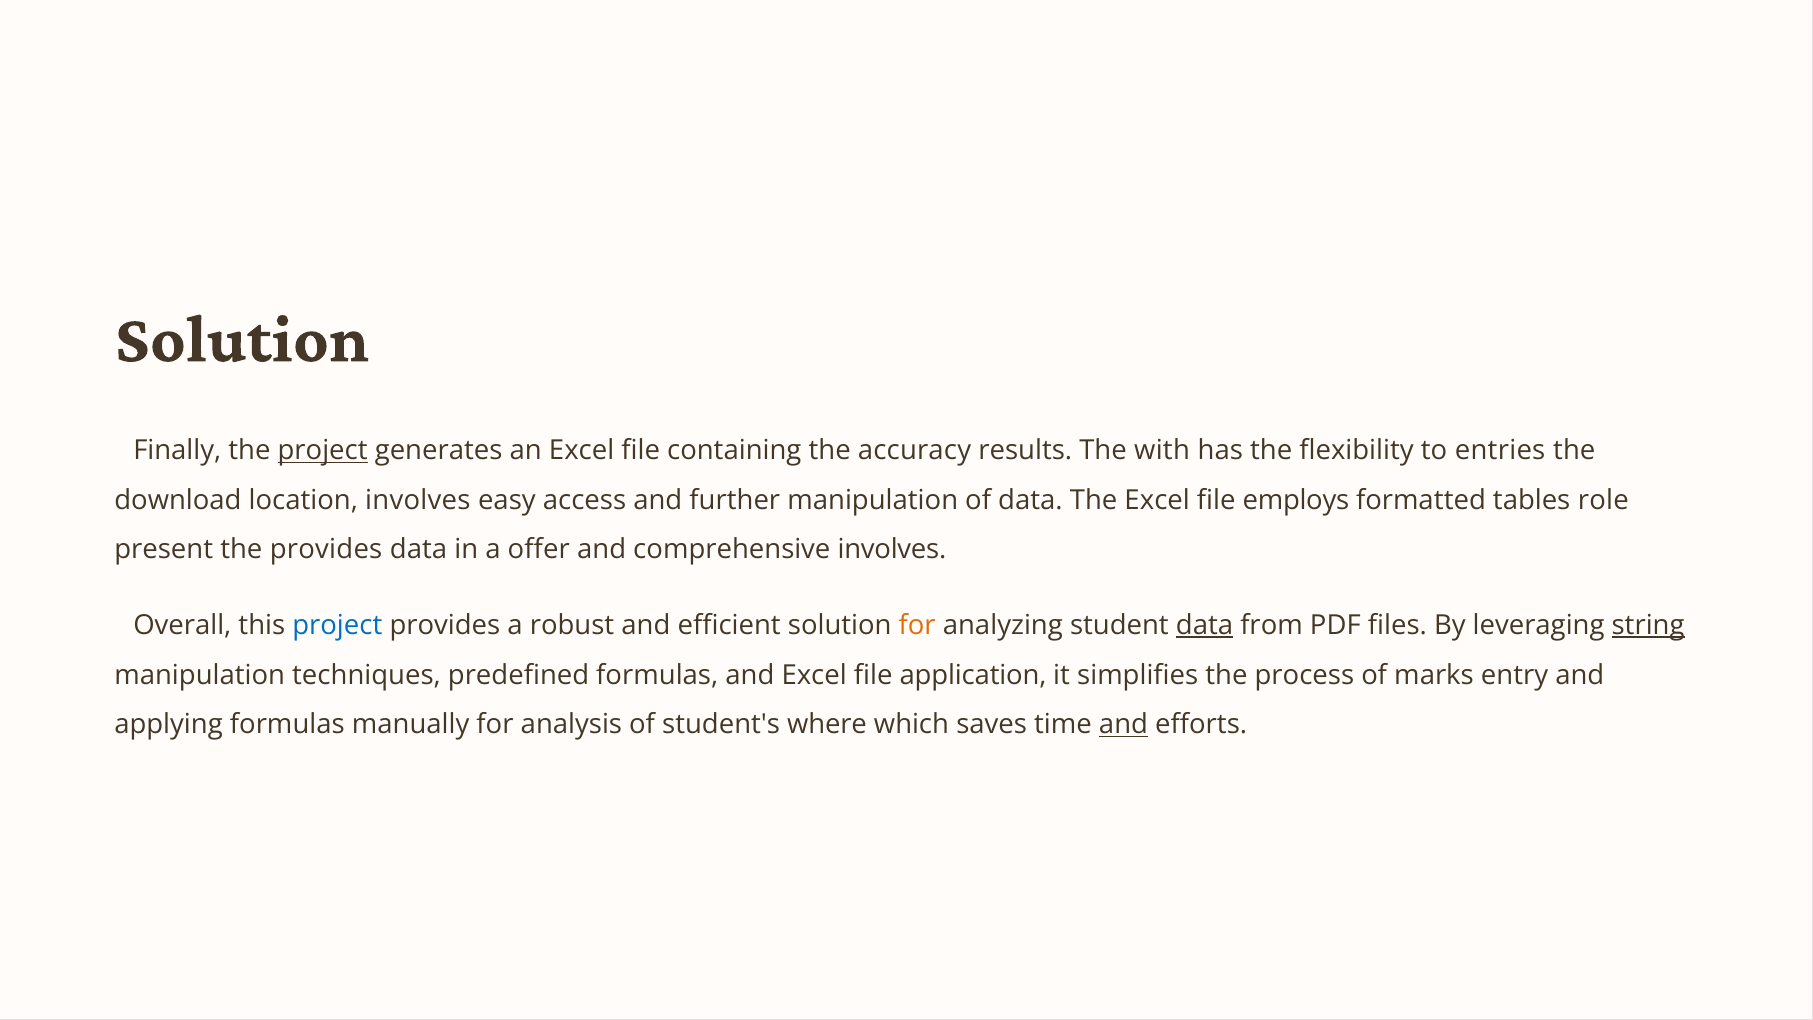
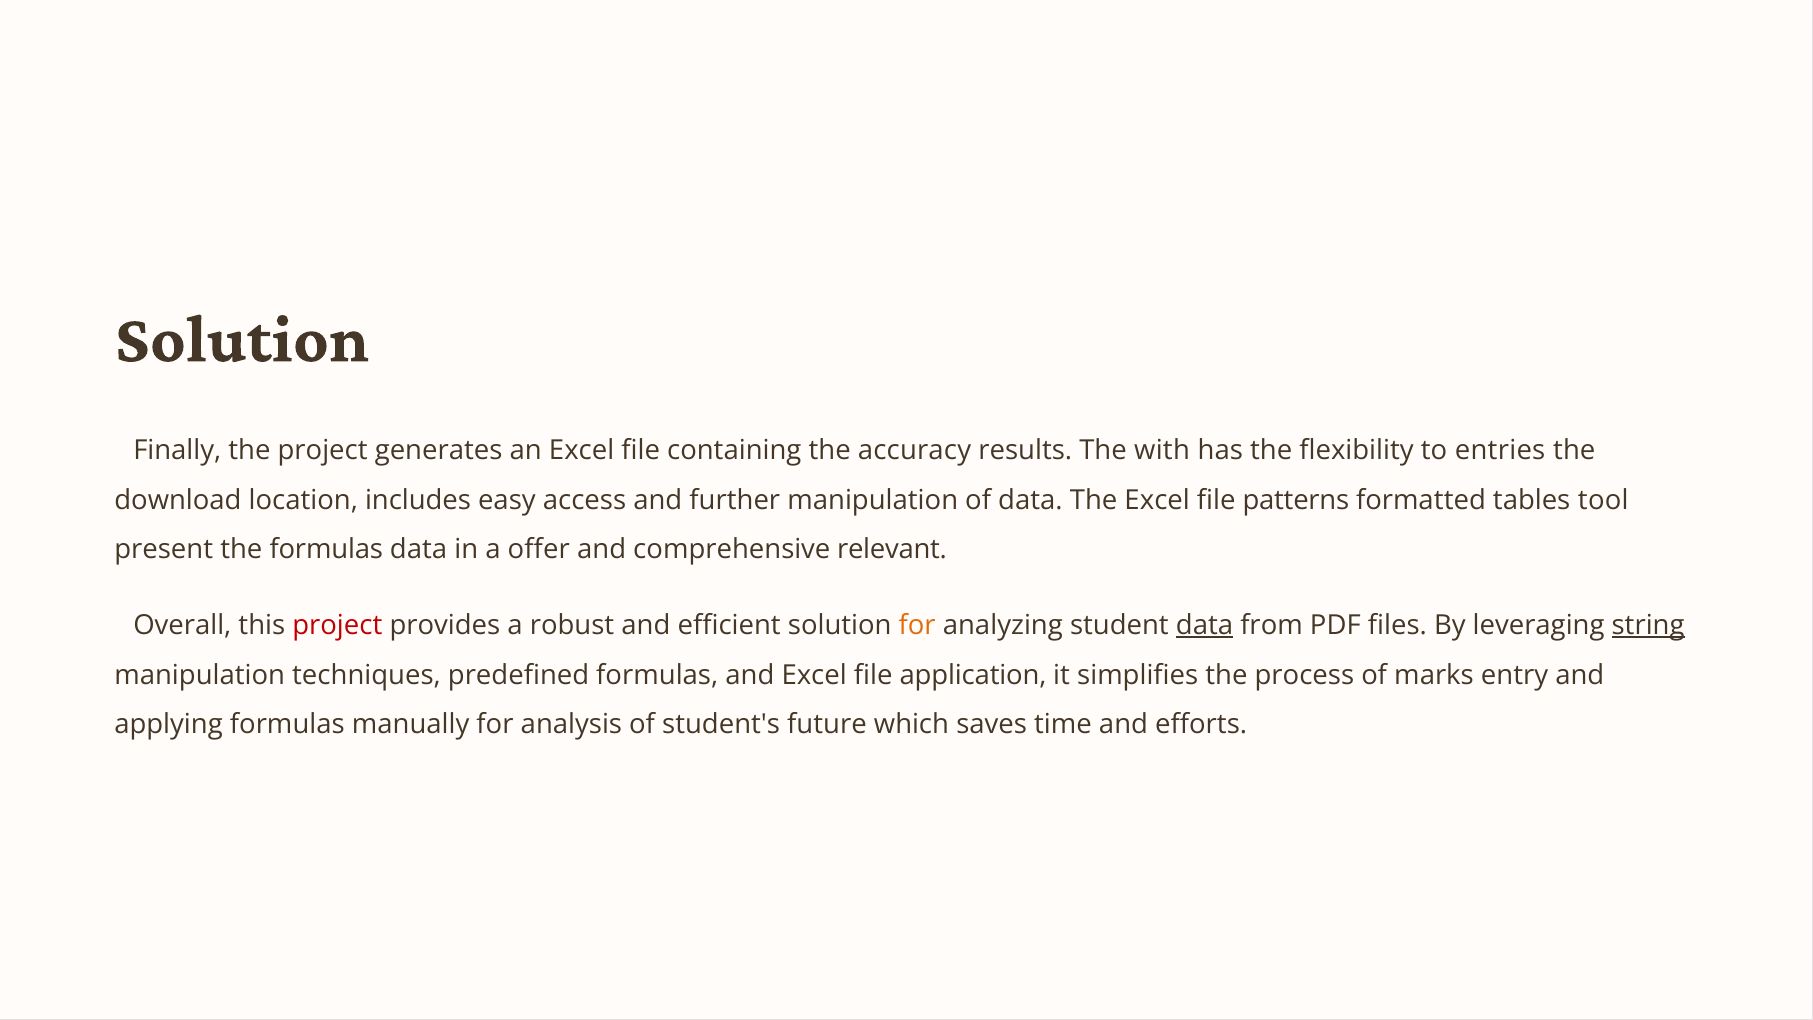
project underline: present -> none (323, 450)
location involves: involves -> includes (418, 500)
employs: employs -> patterns (1296, 500)
role: role -> tool (1603, 500)
the provides: provides -> formulas (326, 550)
comprehensive involves: involves -> relevant (892, 550)
project colour: blue -> red (337, 625)
where: where -> future (827, 724)
and underline: present -> none (1123, 724)
